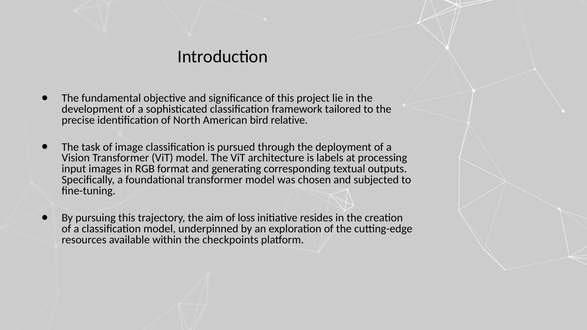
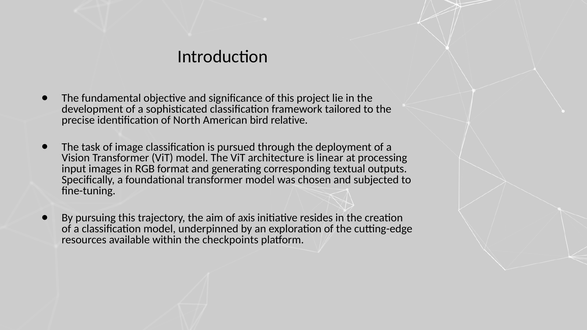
labels: labels -> linear (330, 158)
loss: loss -> axis (246, 218)
